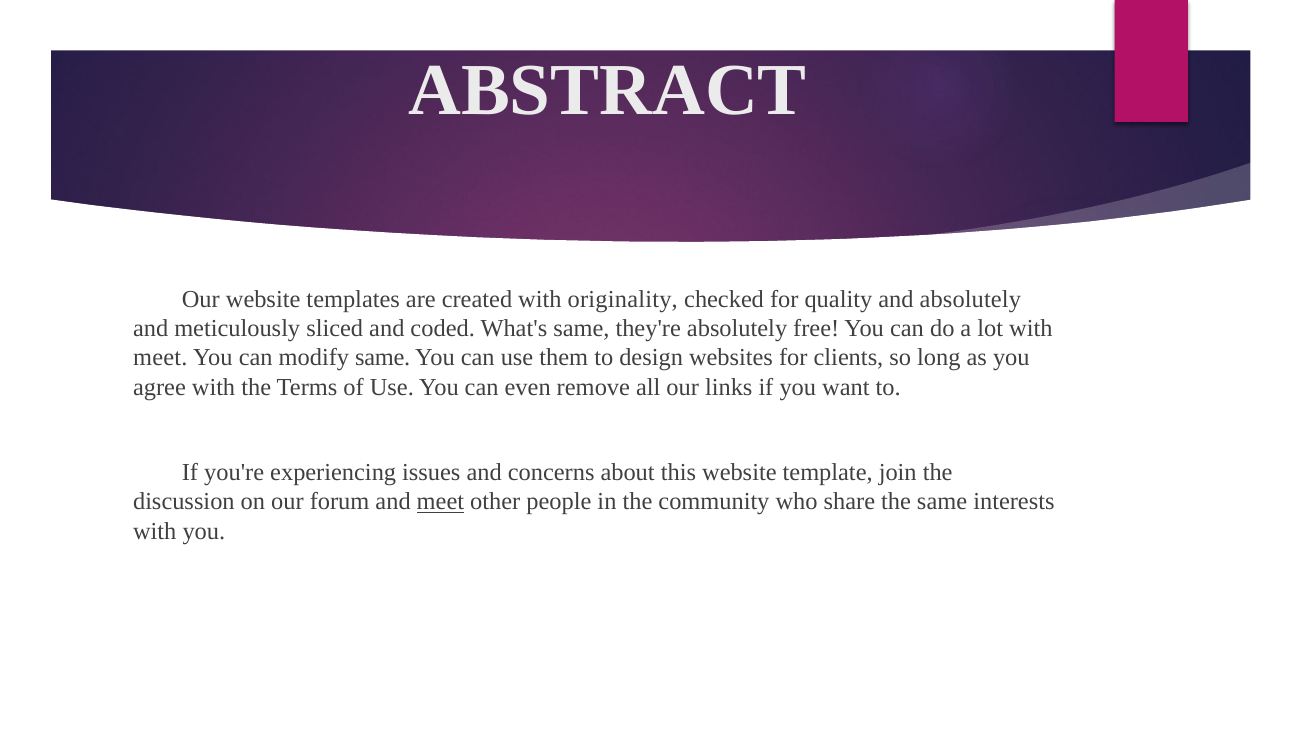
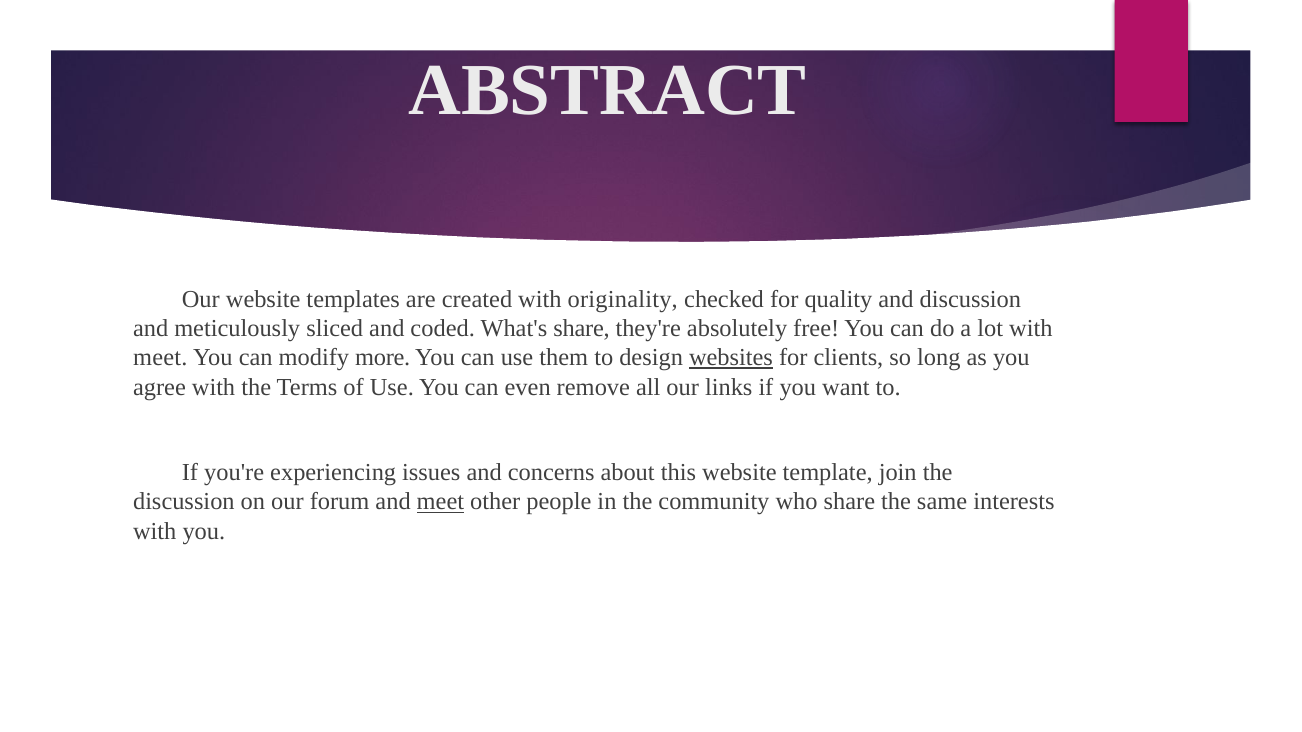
and absolutely: absolutely -> discussion (970, 299)
What's same: same -> share (582, 329)
modify same: same -> more (383, 358)
websites underline: none -> present (731, 358)
